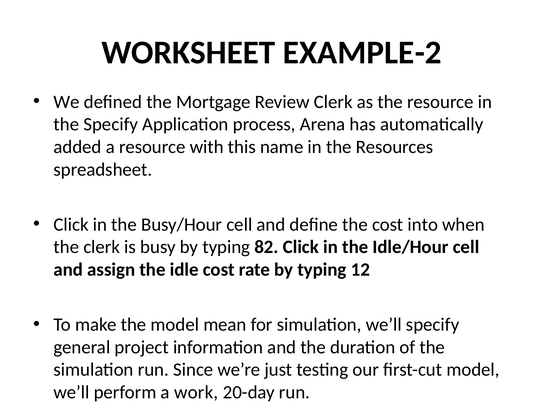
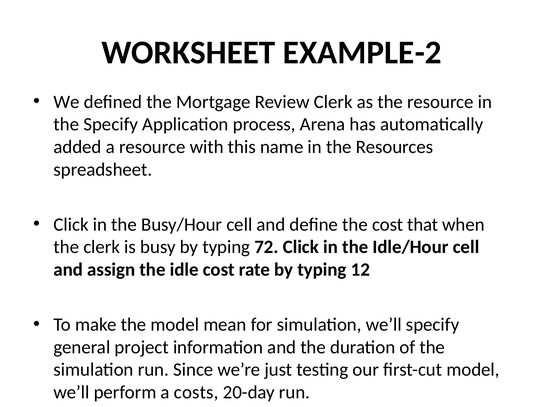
into: into -> that (423, 225)
82: 82 -> 72 (267, 247)
work: work -> costs (196, 393)
